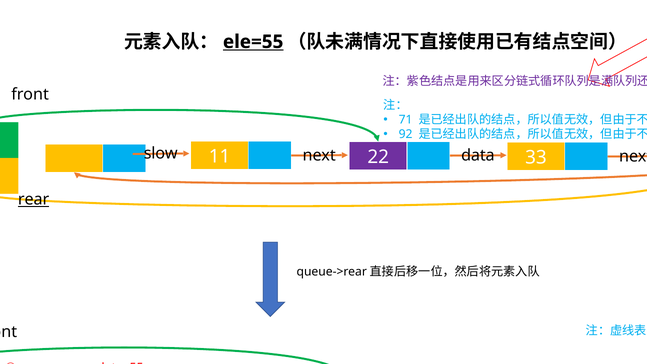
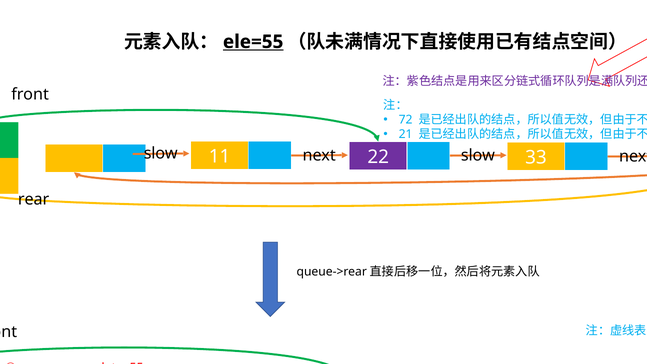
71: 71 -> 72 (406, 120)
92: 92 -> 21 (406, 134)
22 data: data -> slow (478, 155)
rear underline: present -> none (34, 199)
